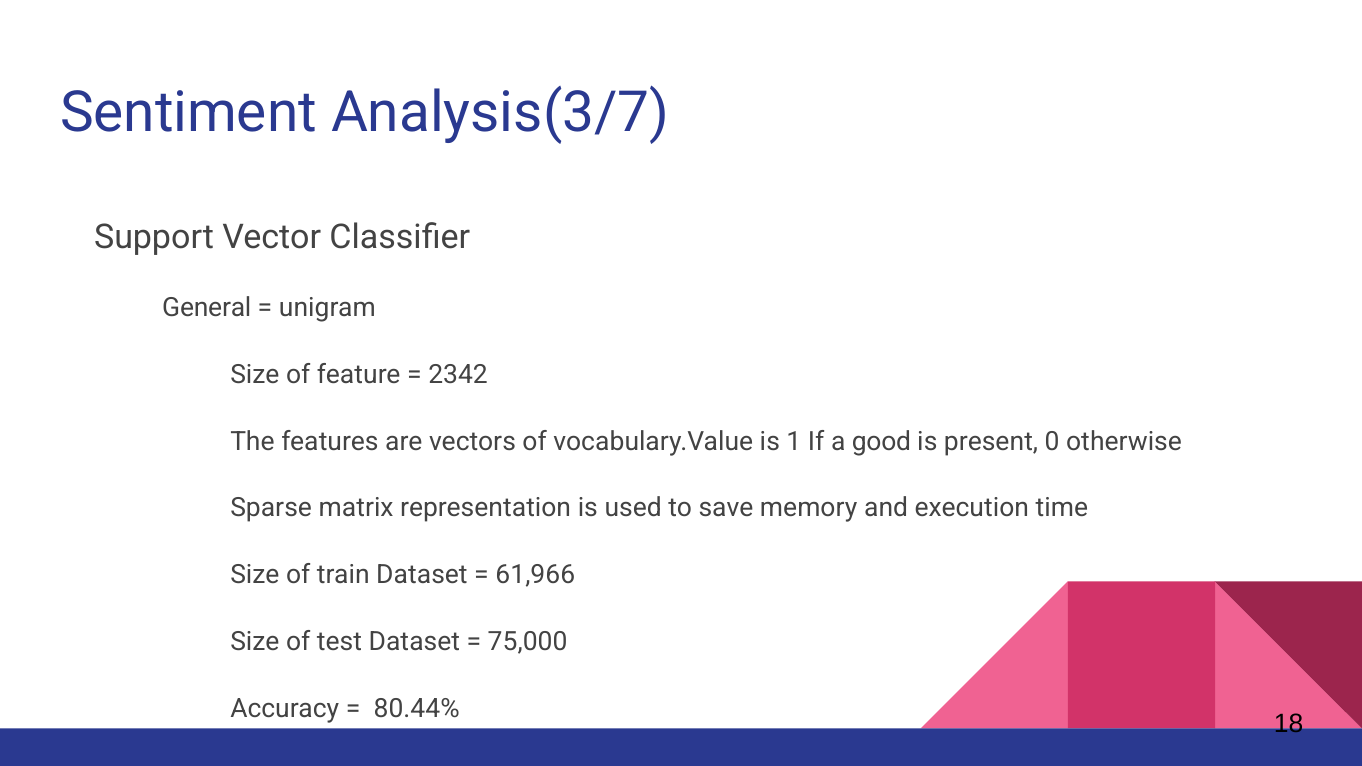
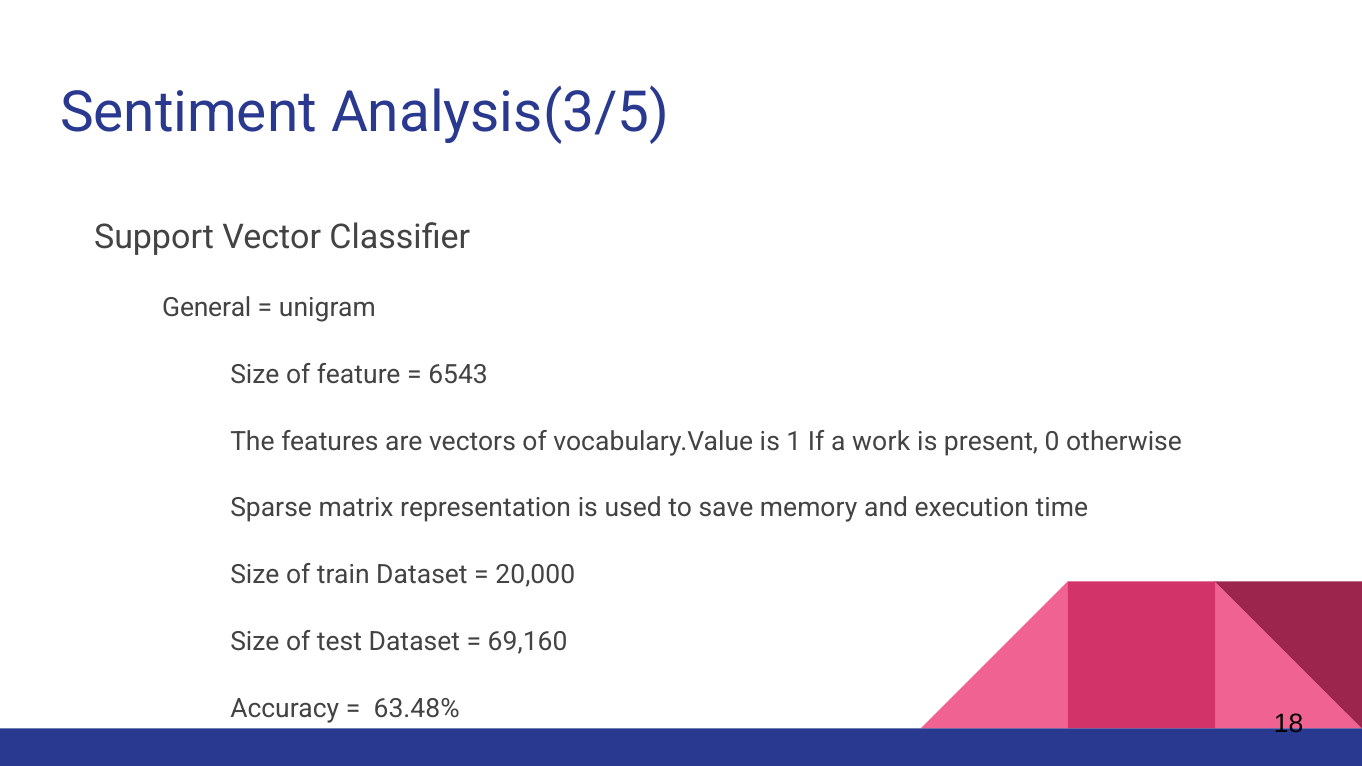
Analysis(3/7: Analysis(3/7 -> Analysis(3/5 (500, 113)
2342: 2342 -> 6543 (458, 375)
good: good -> work (881, 441)
61,966: 61,966 -> 20,000 (535, 575)
75,000: 75,000 -> 69,160 (528, 642)
80.44%: 80.44% -> 63.48% (417, 708)
